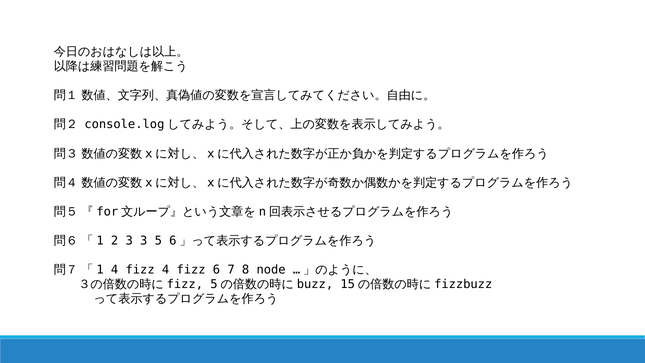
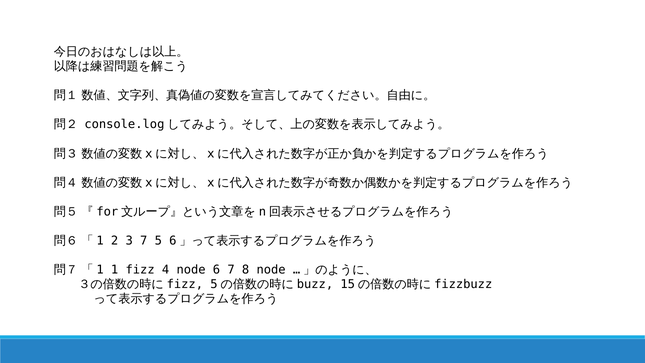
3 3: 3 -> 7 (144, 241)
「1 4: 4 -> 1 (115, 270)
fizz 4 fizz: fizz -> node (191, 270)
